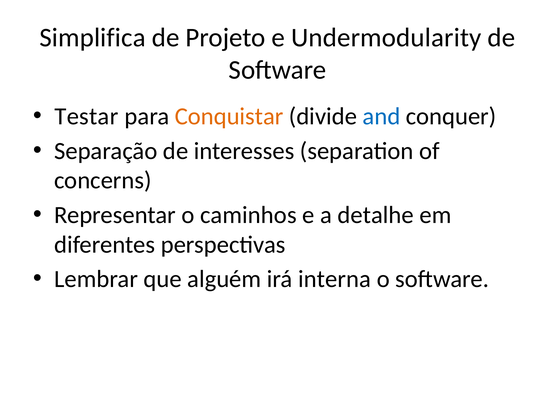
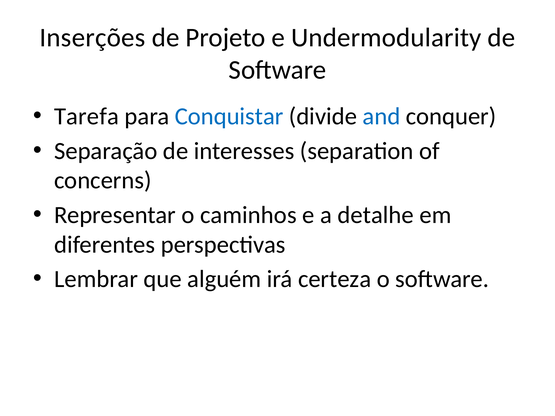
Simplifica: Simplifica -> Inserções (92, 38)
Testar: Testar -> Tarefa (86, 116)
Conquistar colour: orange -> blue (229, 116)
interna: interna -> certeza (335, 279)
